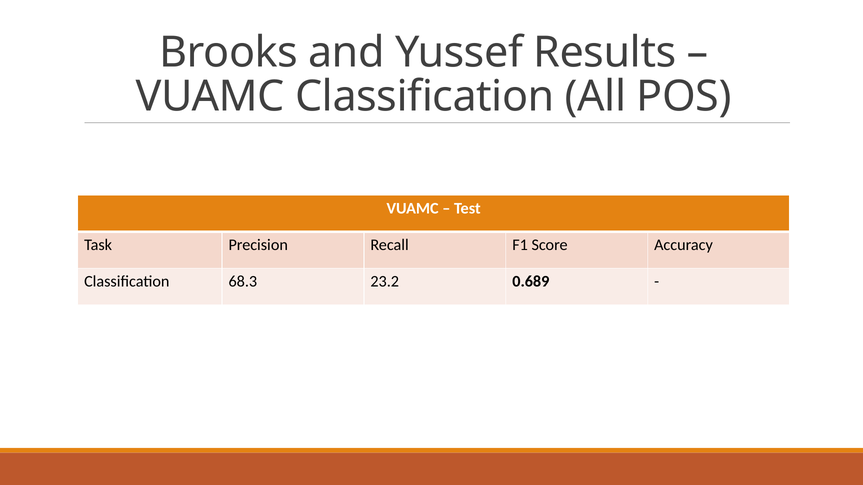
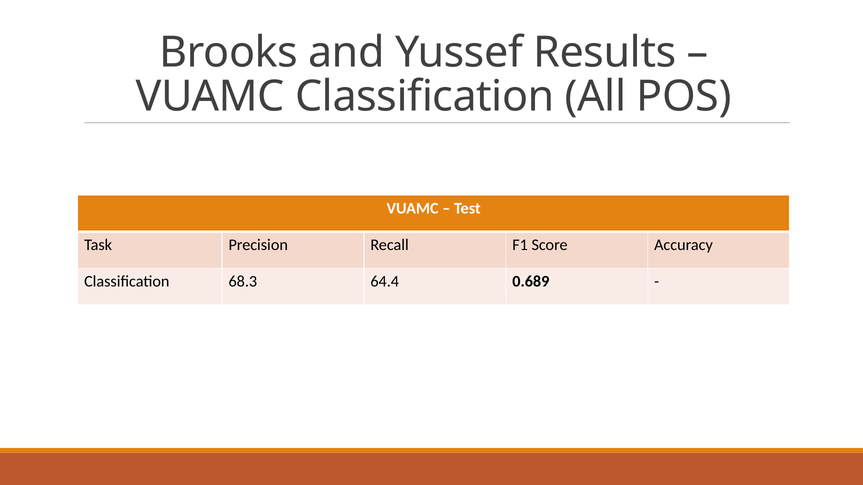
23.2: 23.2 -> 64.4 (385, 282)
